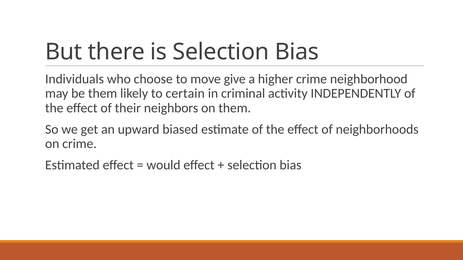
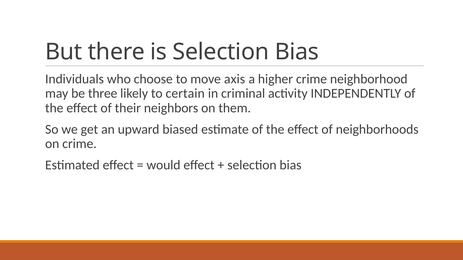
give: give -> axis (235, 79)
be them: them -> three (103, 94)
